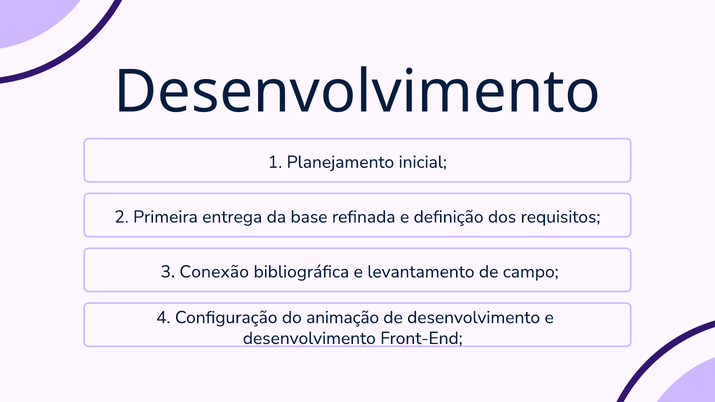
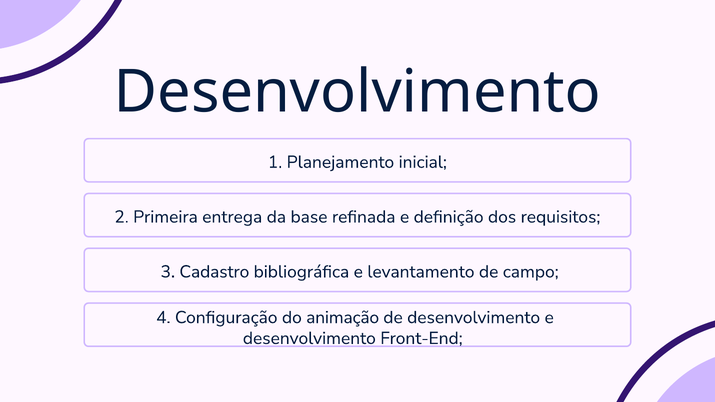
Conexão: Conexão -> Cadastro (214, 272)
